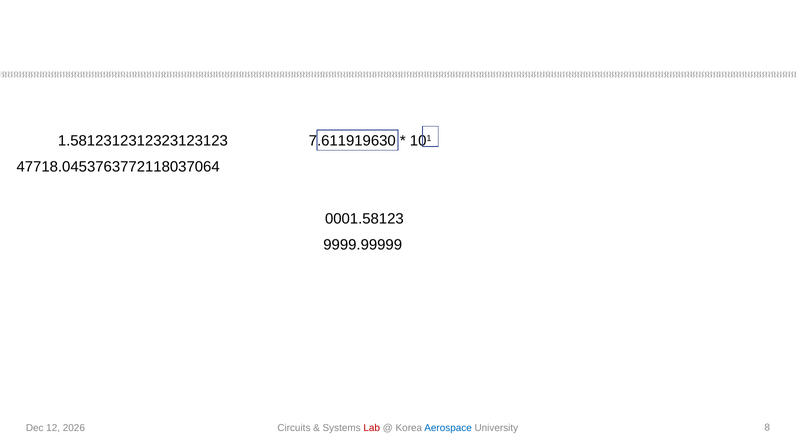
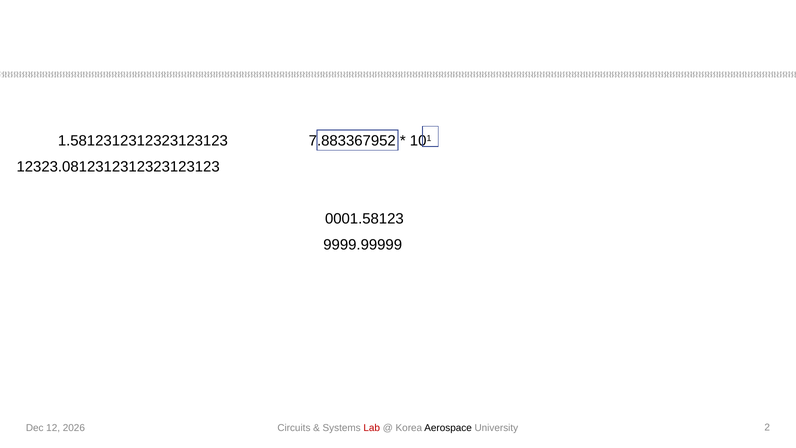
7.611919630: 7.611919630 -> 7.883367952 (352, 141)
47718.0453763772118037064: 47718.0453763772118037064 -> 12323.0812312312323123123 (118, 167)
Aerospace colour: blue -> black (448, 428)
8: 8 -> 2 (767, 427)
